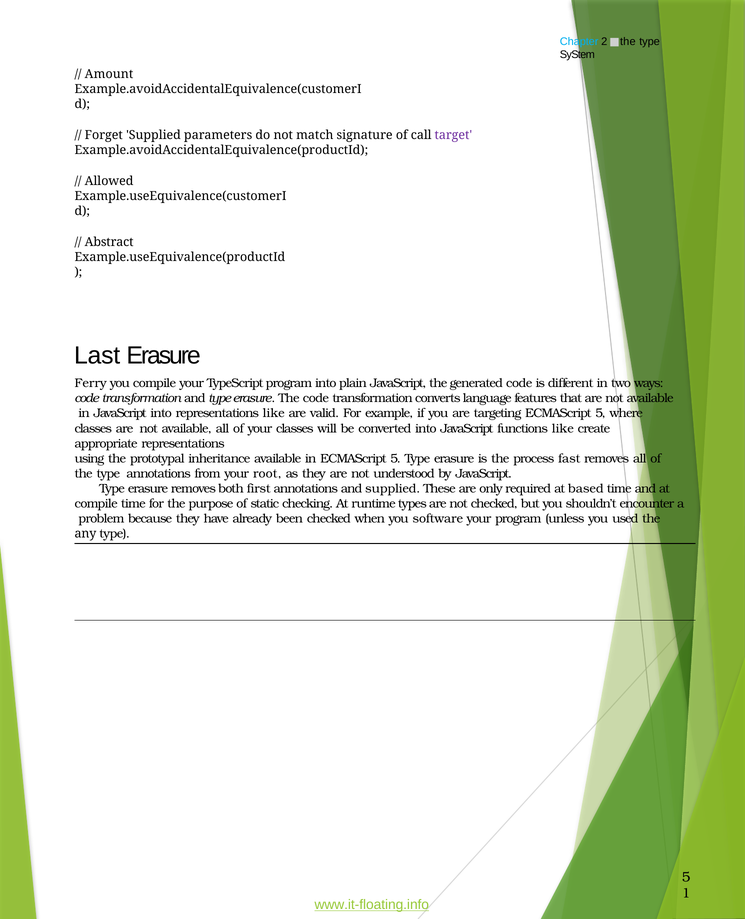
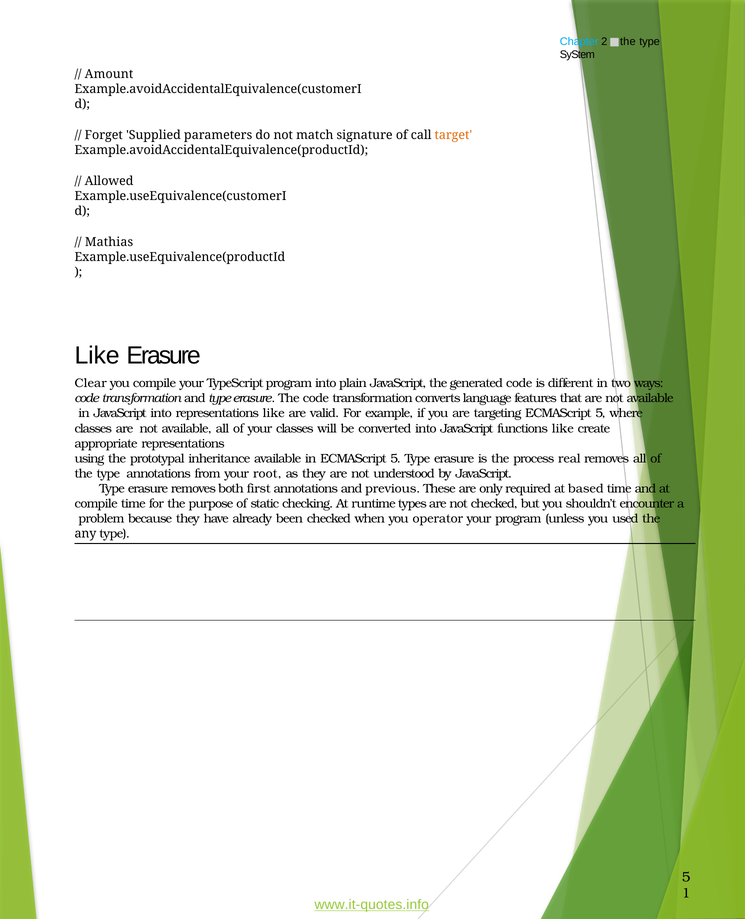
target colour: purple -> orange (453, 135)
Abstract: Abstract -> Mathias (109, 242)
Last: Last -> Like (97, 356)
Ferry: Ferry -> Clear (91, 383)
fast: fast -> real (569, 458)
and supplied: supplied -> previous (393, 489)
software: software -> operator (438, 519)
www.it-floating.info: www.it-floating.info -> www.it-quotes.info (372, 905)
